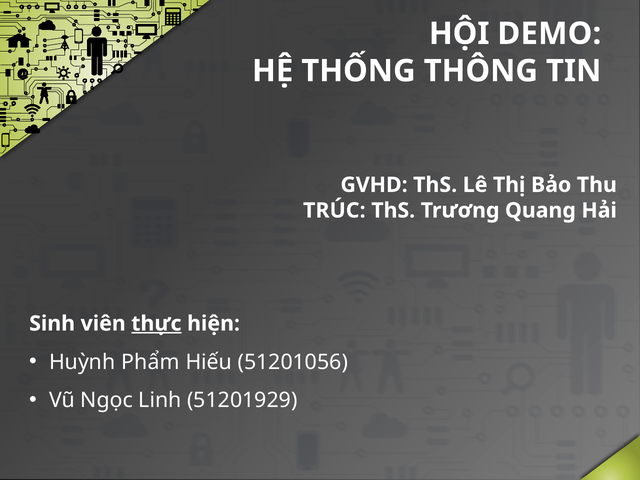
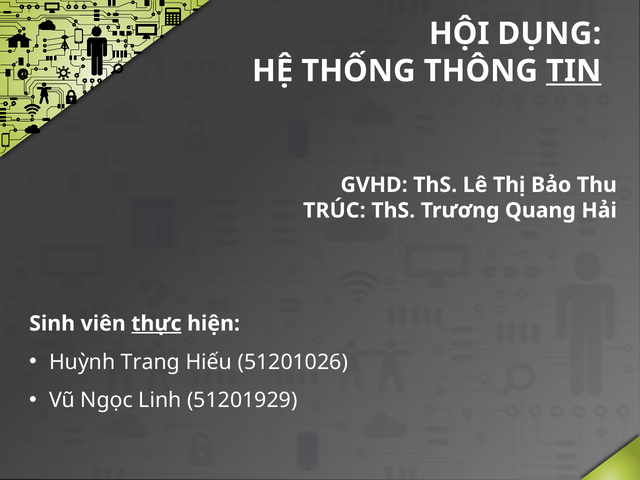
DEMO: DEMO -> DỤNG (549, 34)
TIN underline: none -> present (574, 71)
Phẩm: Phẩm -> Trang (150, 362)
51201056: 51201056 -> 51201026 (293, 362)
